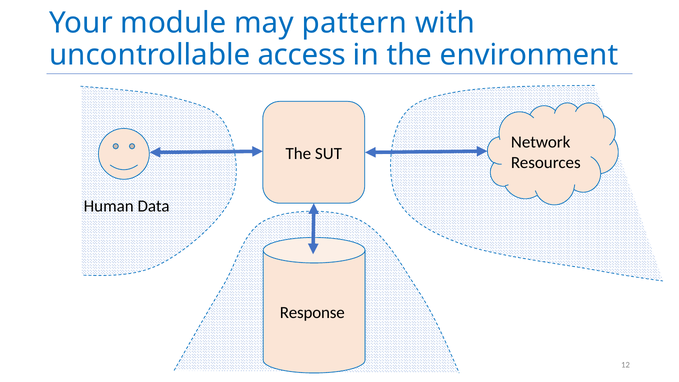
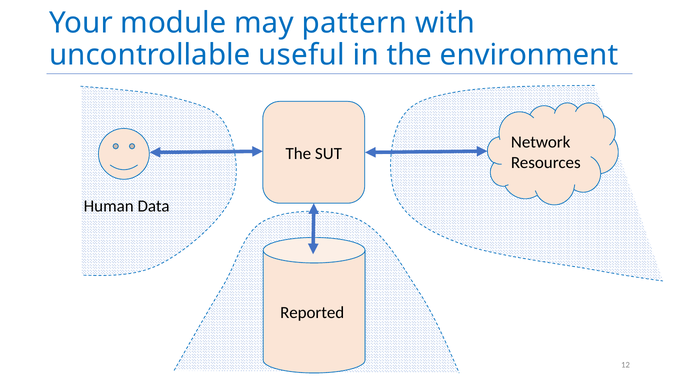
access: access -> useful (302, 55)
Response: Response -> Reported (312, 313)
